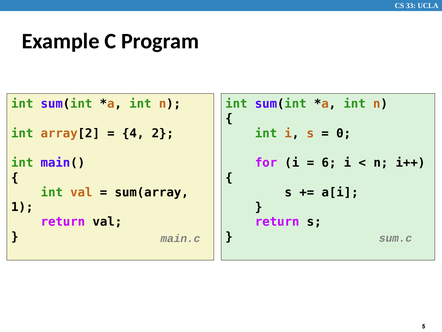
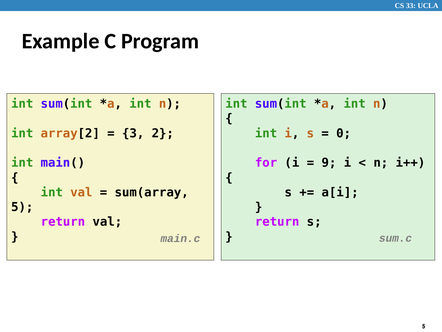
4: 4 -> 3 (133, 133)
6: 6 -> 9 (329, 163)
1: 1 -> 5 (22, 207)
